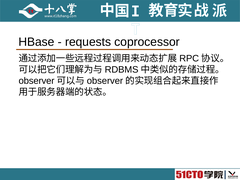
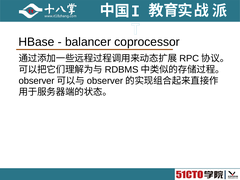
requests: requests -> balancer (88, 42)
